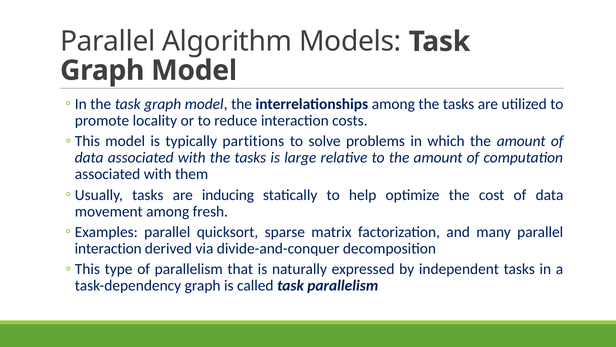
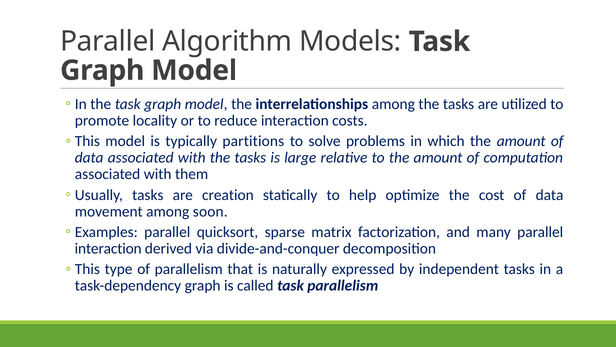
inducing: inducing -> creation (228, 195)
fresh: fresh -> soon (210, 211)
